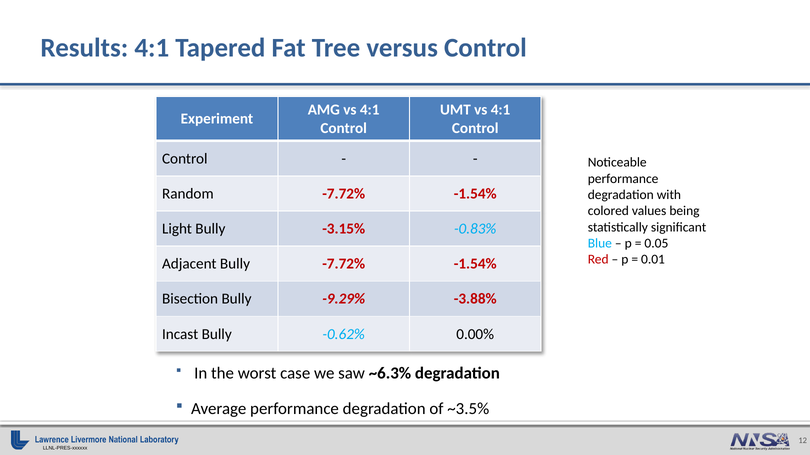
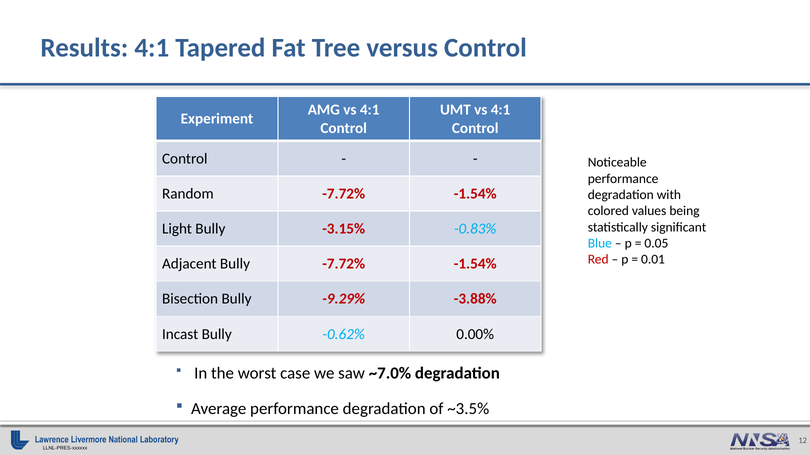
~6.3%: ~6.3% -> ~7.0% (390, 374)
